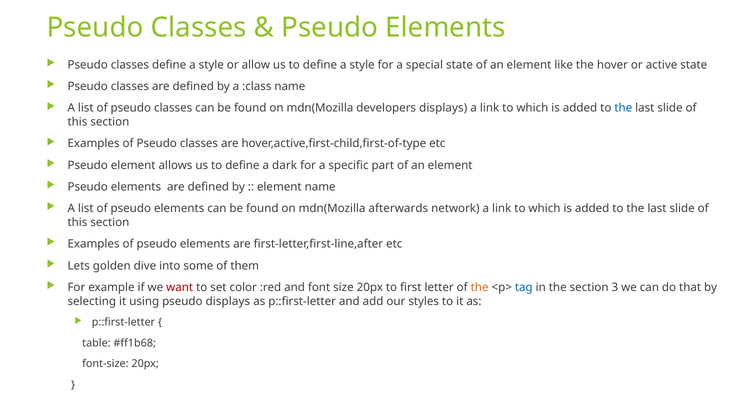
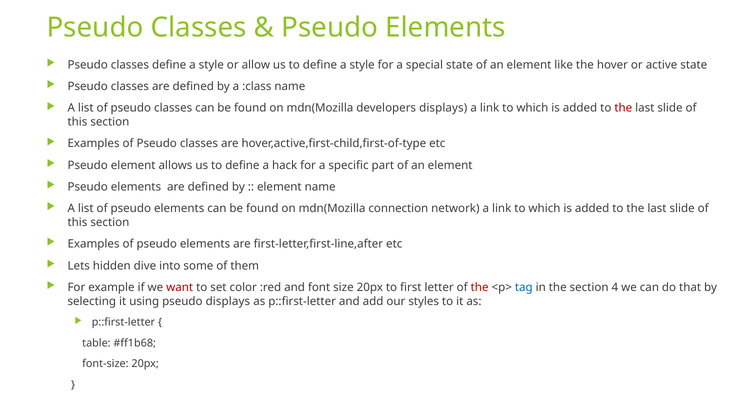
the colour: blue -> red (623, 108)
dark: dark -> hack (285, 165)
afterwards: afterwards -> connection (398, 208)
golden: golden -> hidden (112, 266)
the colour: orange -> red (480, 287)
3: 3 -> 4 (615, 287)
